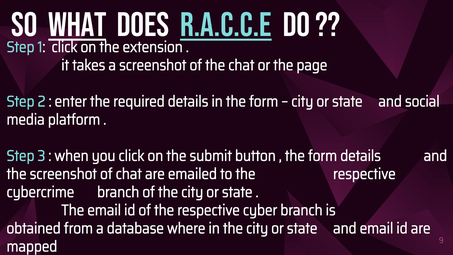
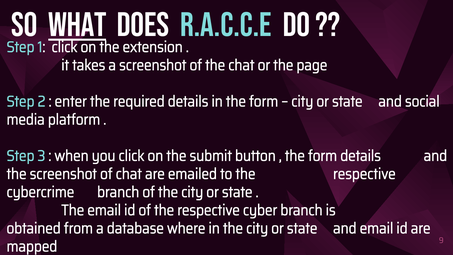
r.a.c.c.e underline: present -> none (226, 25)
